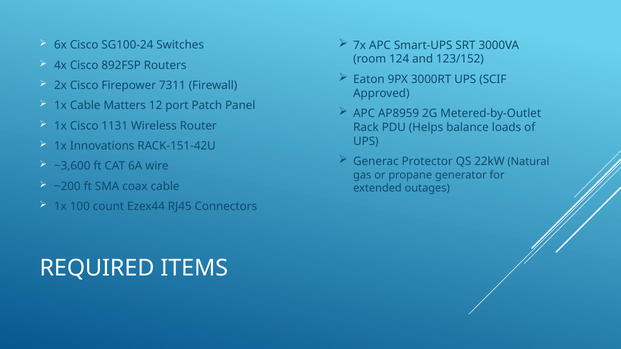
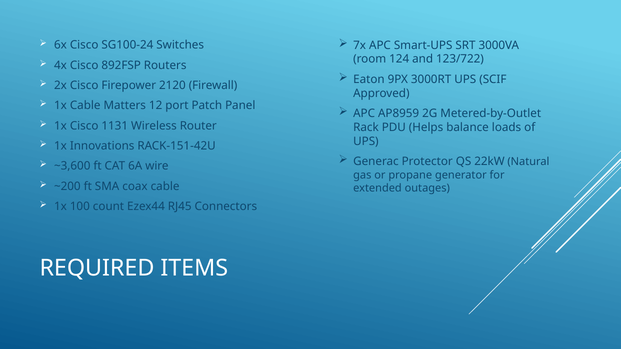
123/152: 123/152 -> 123/722 (460, 59)
7311: 7311 -> 2120 (172, 85)
